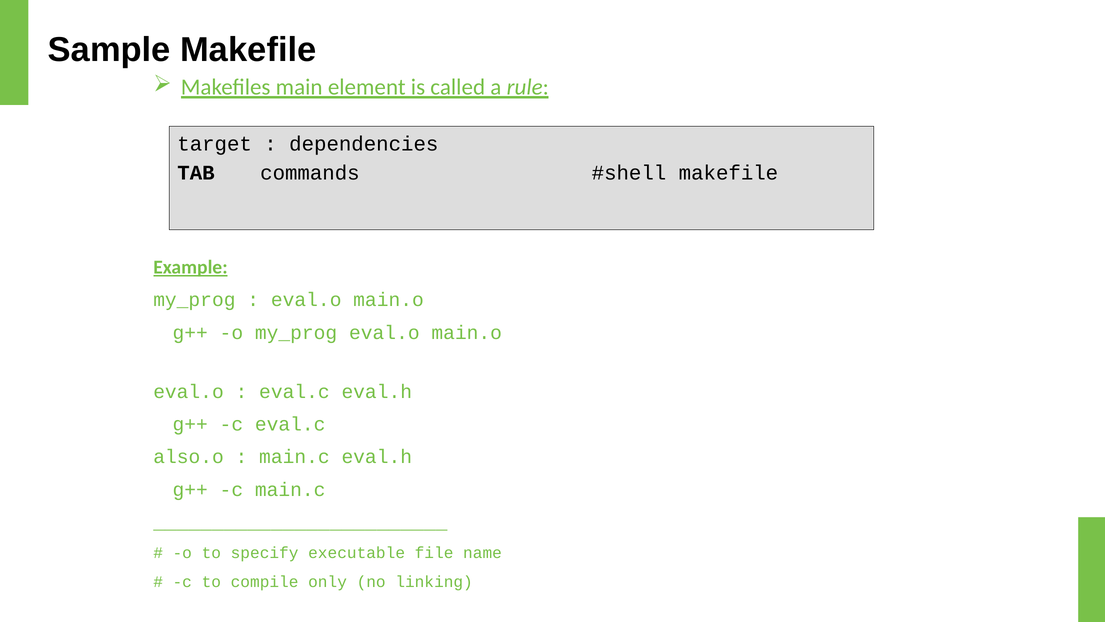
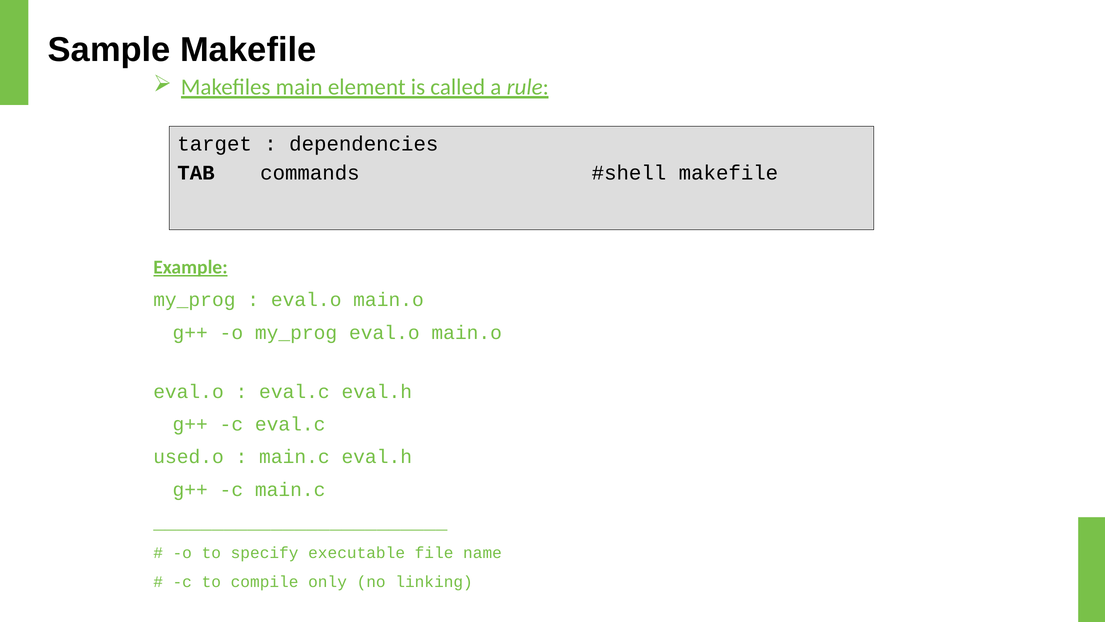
also.o: also.o -> used.o (189, 457)
